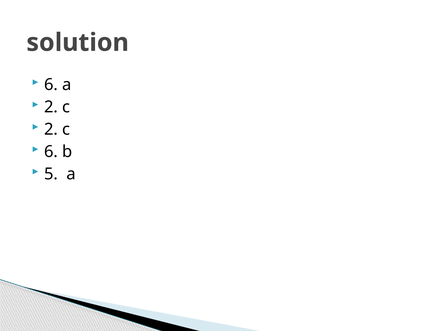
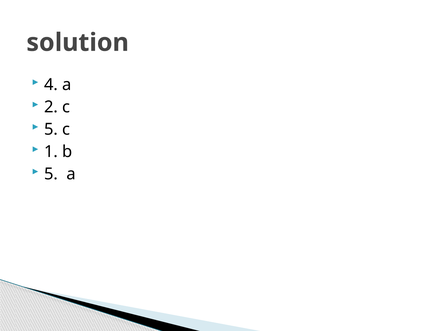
6: 6 -> 4 (51, 85)
2: 2 -> 5 (51, 129)
6: 6 -> 1 (51, 152)
